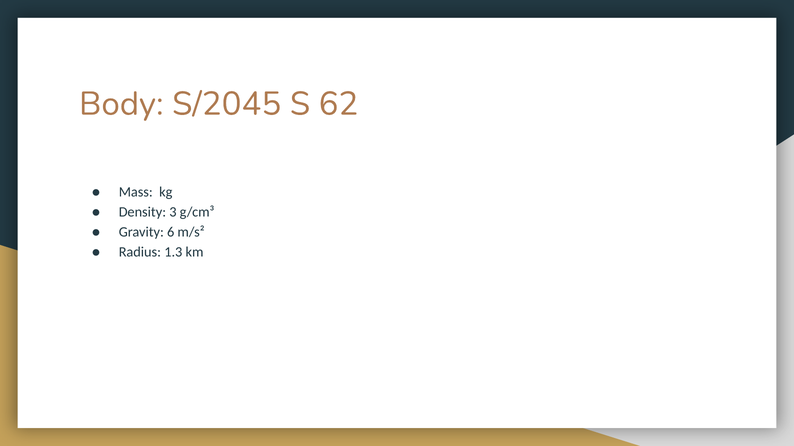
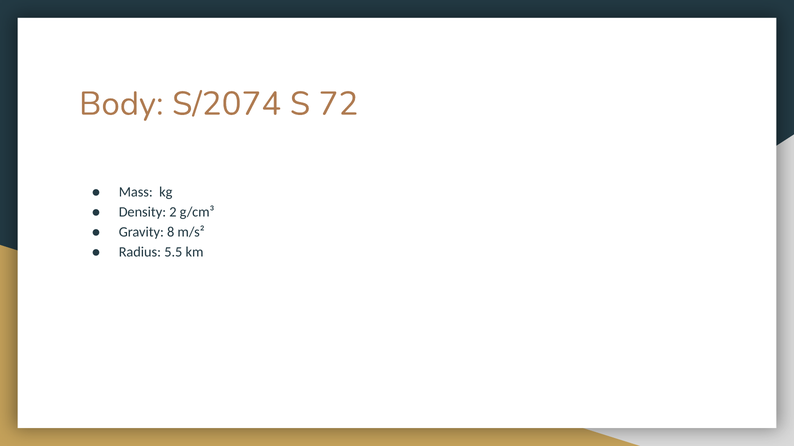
S/2045: S/2045 -> S/2074 (227, 104)
62: 62 -> 72 (338, 104)
3: 3 -> 2 (173, 212)
6: 6 -> 8 (171, 232)
1.3: 1.3 -> 5.5 (173, 253)
